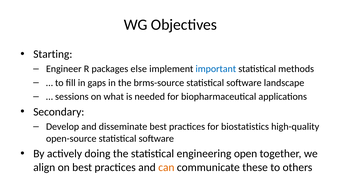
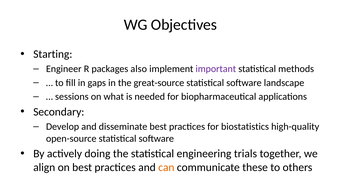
else: else -> also (139, 69)
important colour: blue -> purple (216, 69)
brms-source: brms-source -> great-source (159, 83)
open: open -> trials (245, 154)
